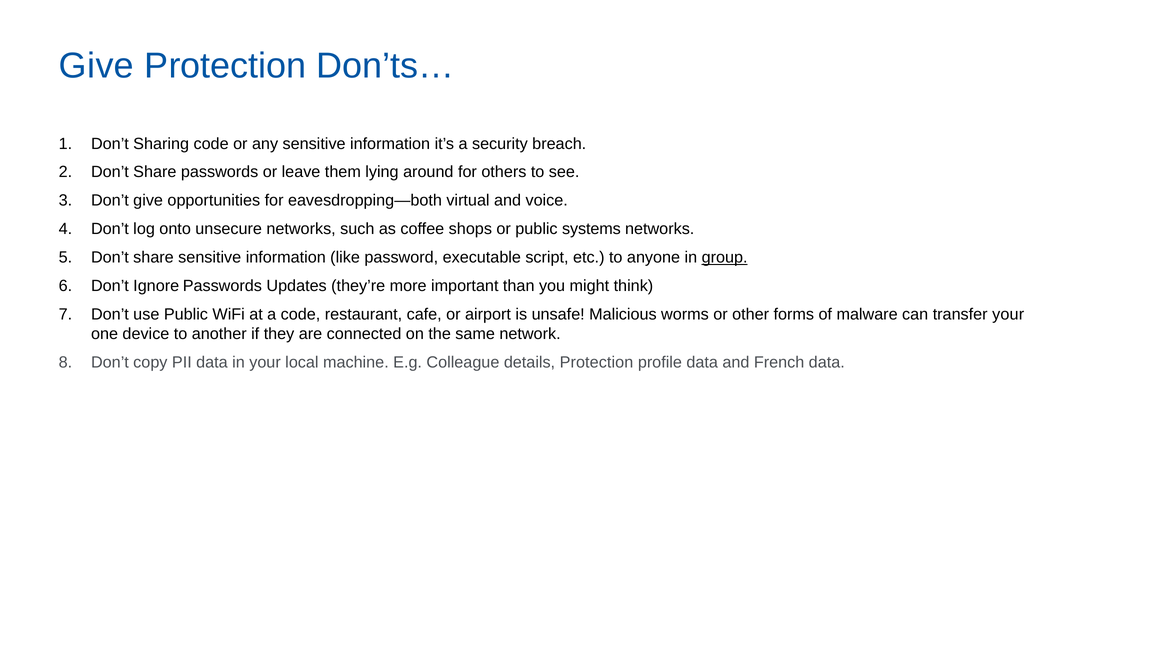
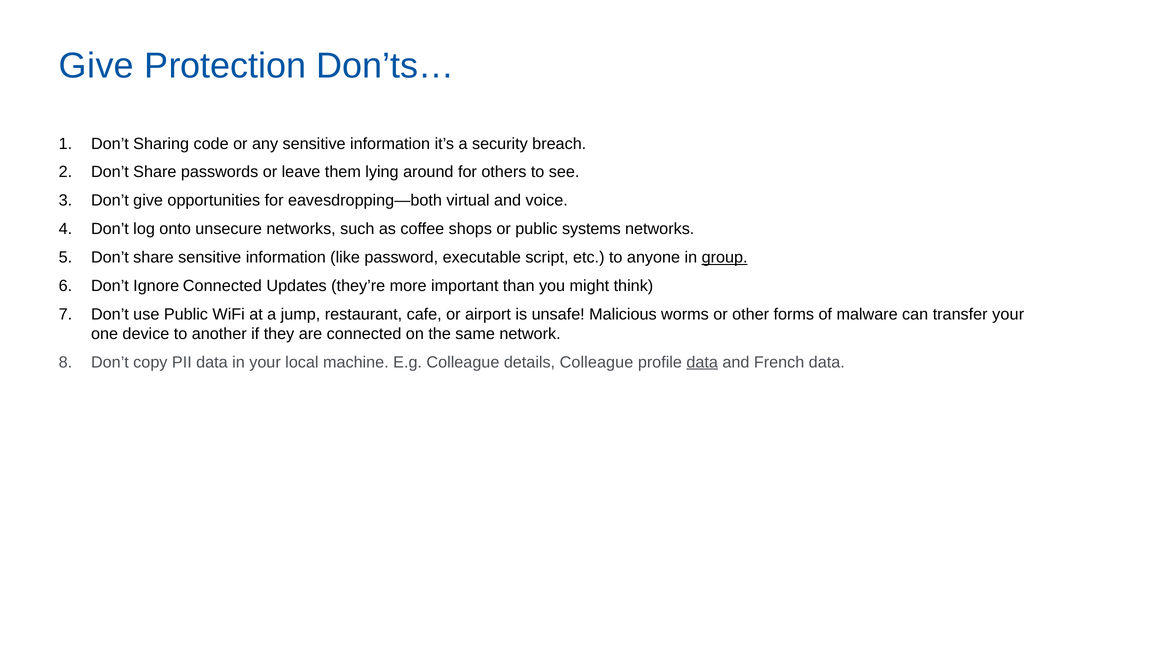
Ignore Passwords: Passwords -> Connected (222, 286)
a code: code -> jump (301, 314)
details Protection: Protection -> Colleague (596, 362)
data underline: none -> present (702, 362)
